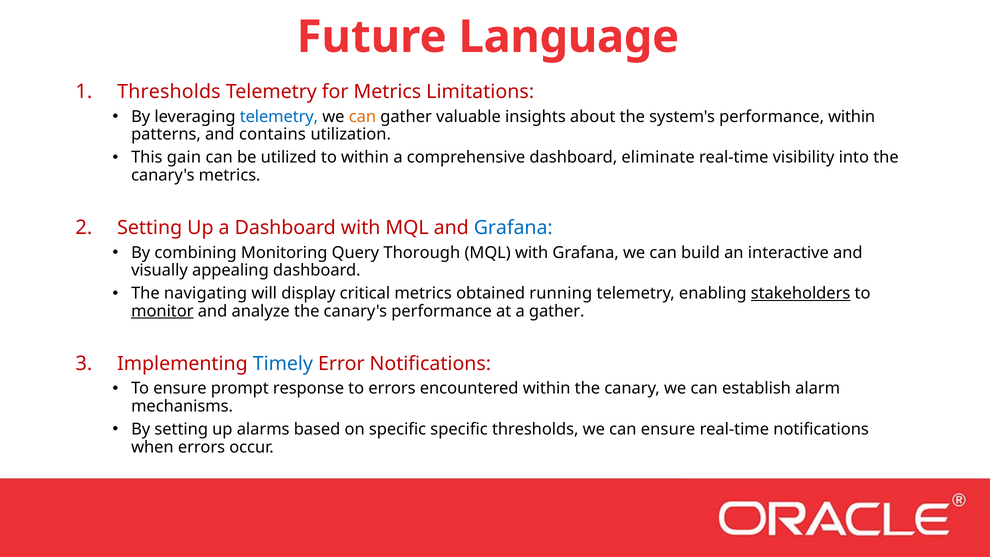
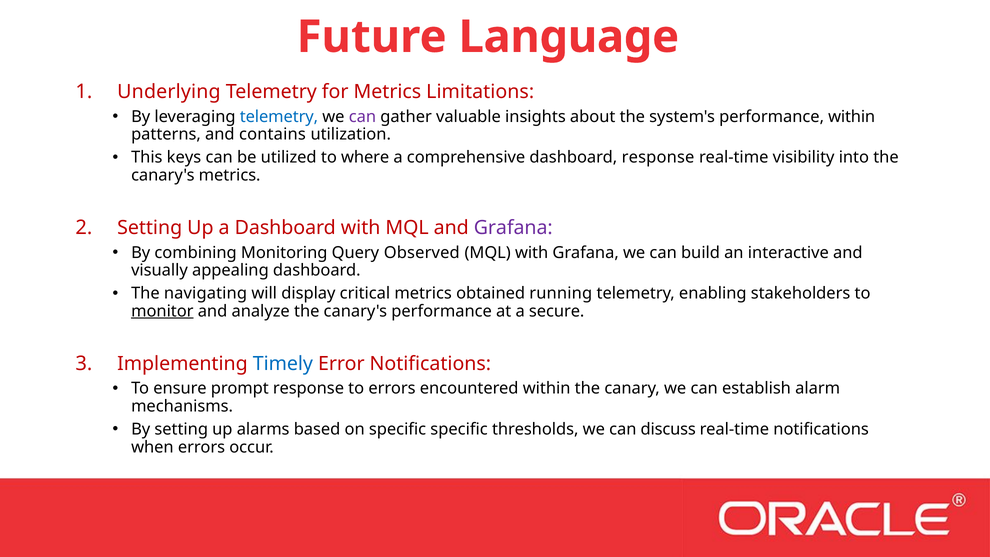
Thresholds: Thresholds -> Underlying (169, 92)
can colour: orange -> purple (362, 117)
gain: gain -> keys (184, 157)
to within: within -> where (365, 157)
dashboard eliminate: eliminate -> response (658, 157)
Grafana colour: blue -> purple (513, 228)
Thorough: Thorough -> Observed (422, 253)
stakeholders underline: present -> none (801, 293)
a gather: gather -> secure (557, 311)
can ensure: ensure -> discuss (668, 429)
